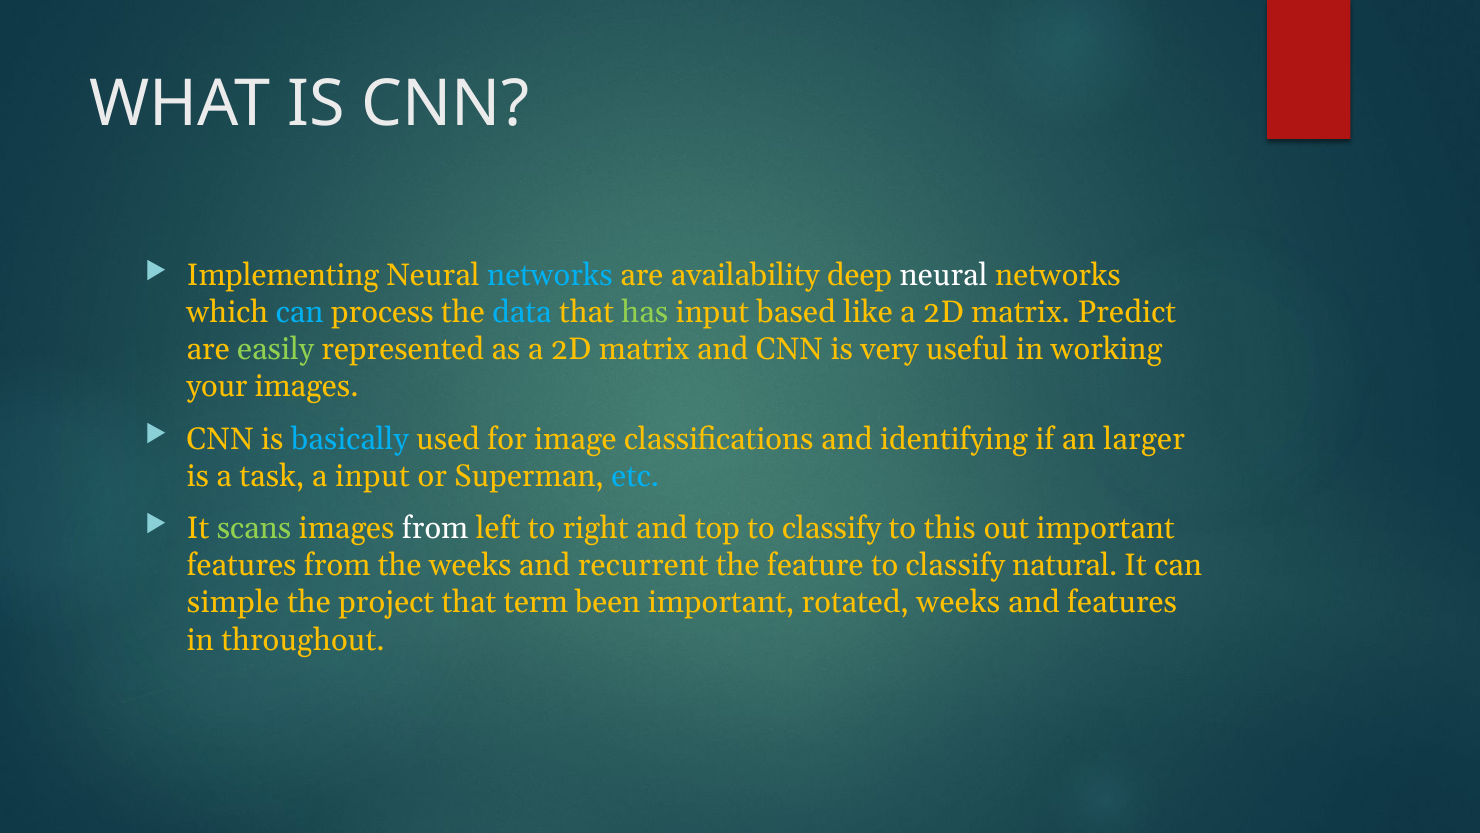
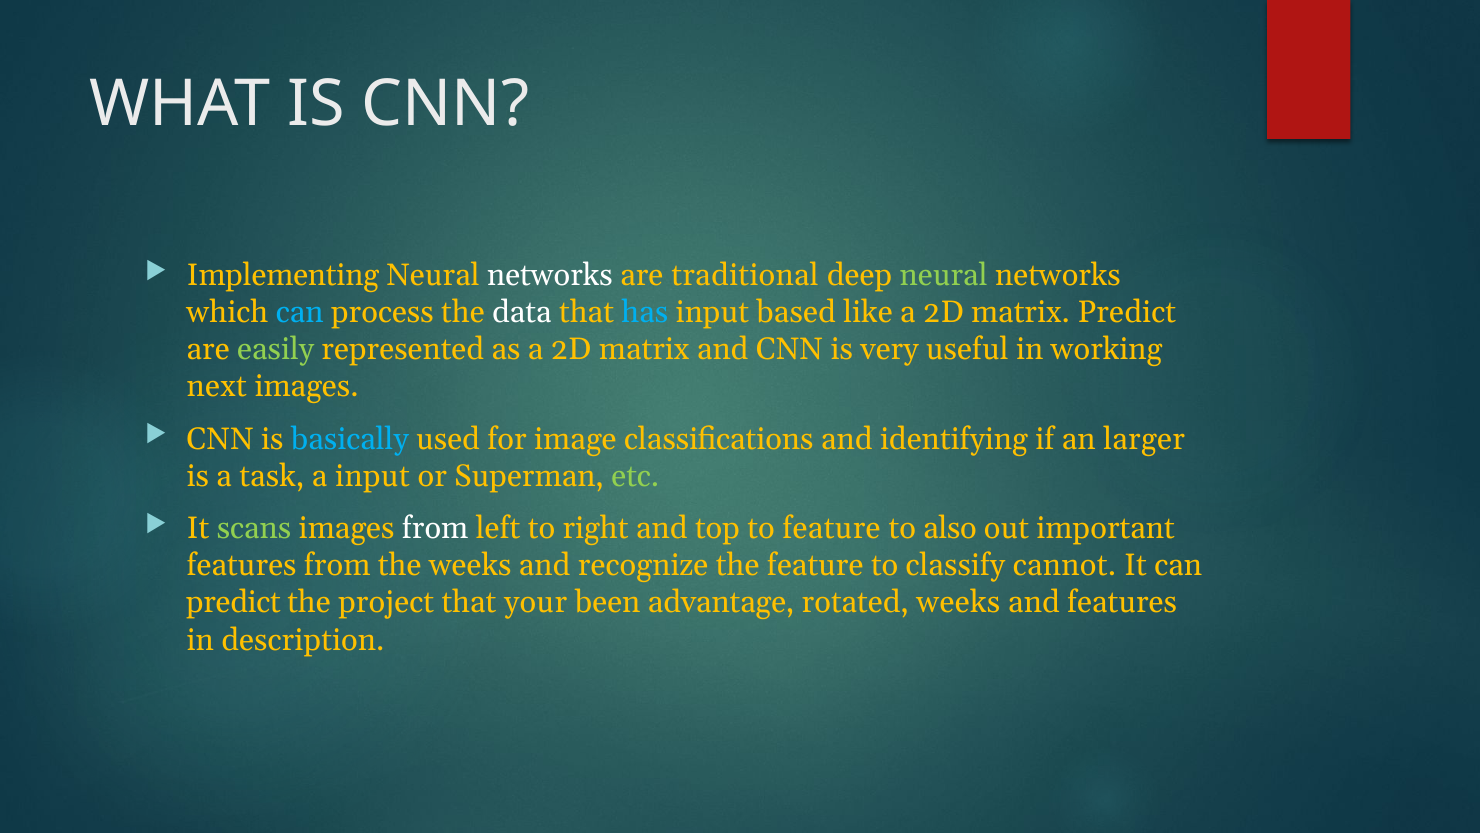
networks colour: light blue -> white (550, 275)
availability: availability -> traditional (745, 275)
neural colour: white -> light green (944, 275)
data colour: light blue -> white (522, 312)
has colour: light green -> light blue (645, 312)
your: your -> next (217, 386)
etc colour: light blue -> light green (635, 476)
top to classify: classify -> feature (832, 528)
this: this -> also (950, 528)
recurrent: recurrent -> recognize (643, 565)
natural: natural -> cannot (1064, 565)
simple: simple -> predict (233, 602)
term: term -> your (536, 602)
been important: important -> advantage (721, 602)
throughout: throughout -> description (303, 639)
